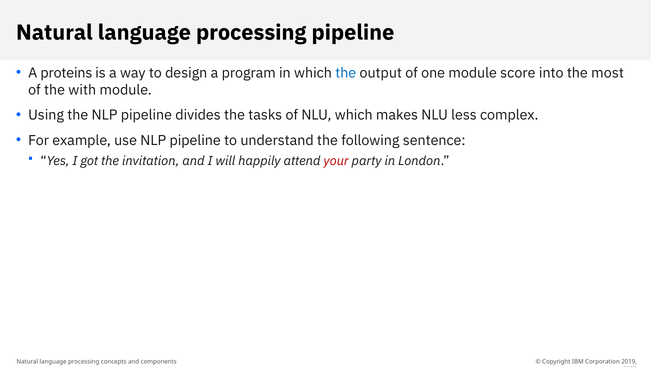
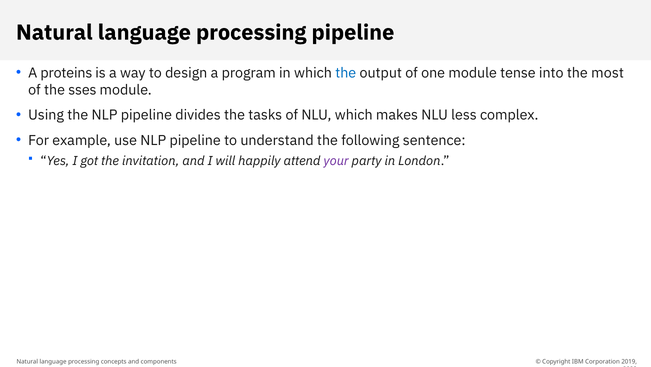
score: score -> tense (518, 73)
with: with -> sses (82, 90)
your colour: red -> purple (336, 160)
